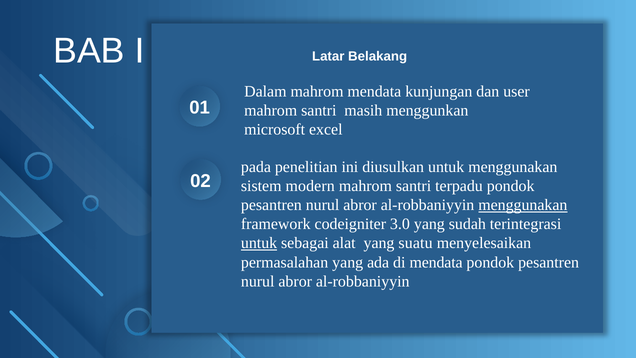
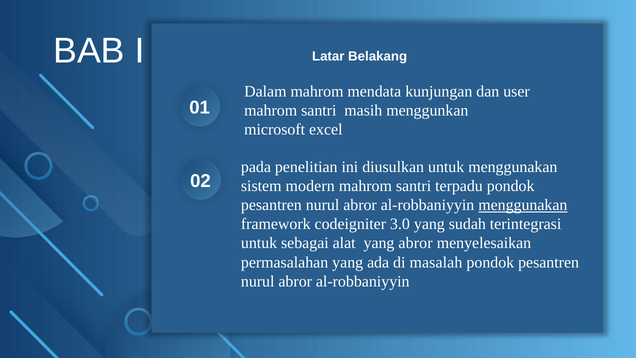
untuk underline: present -> none (259, 243)
yang suatu: suatu -> abror (416, 243)
di mendata: mendata -> masalah (436, 262)
